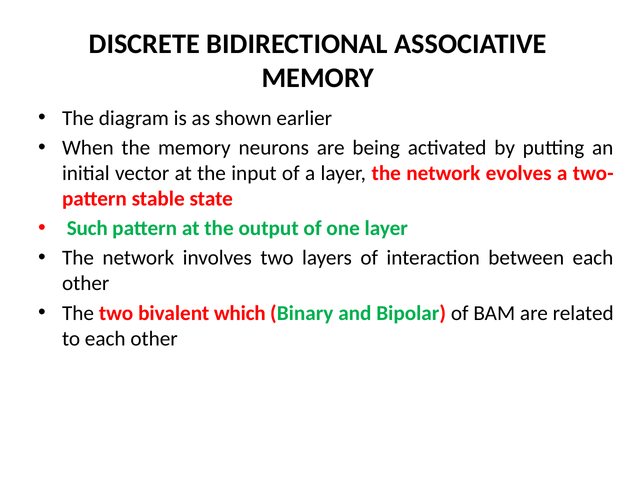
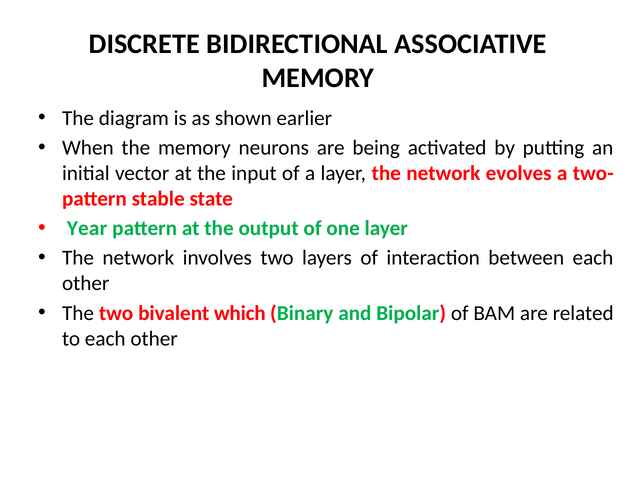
Such: Such -> Year (87, 228)
